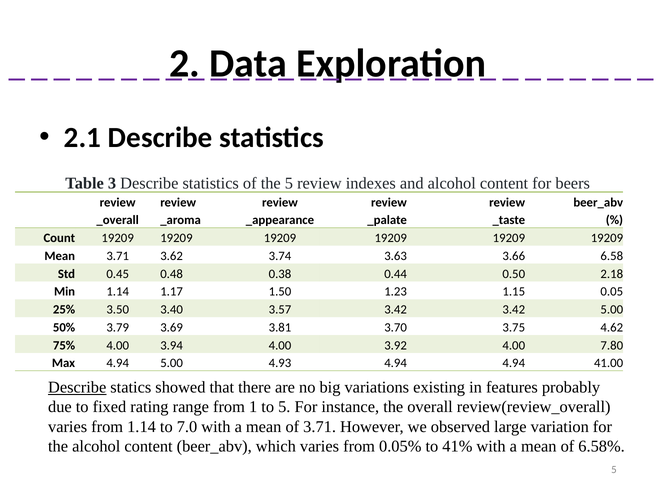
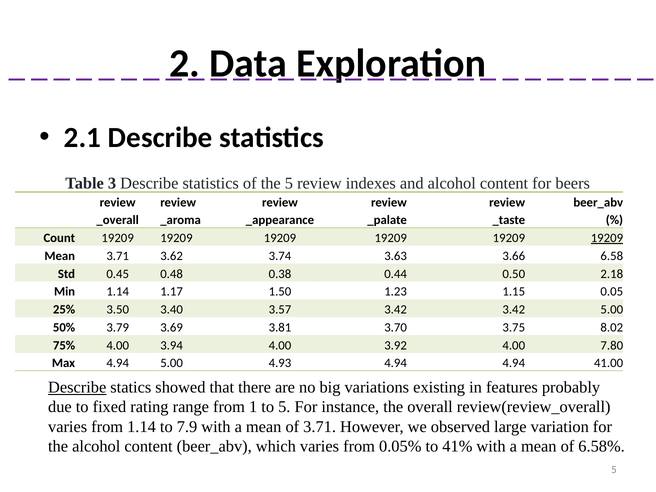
19209 underline: none -> present (607, 238)
4.62: 4.62 -> 8.02 (612, 327)
7.0: 7.0 -> 7.9 (187, 427)
